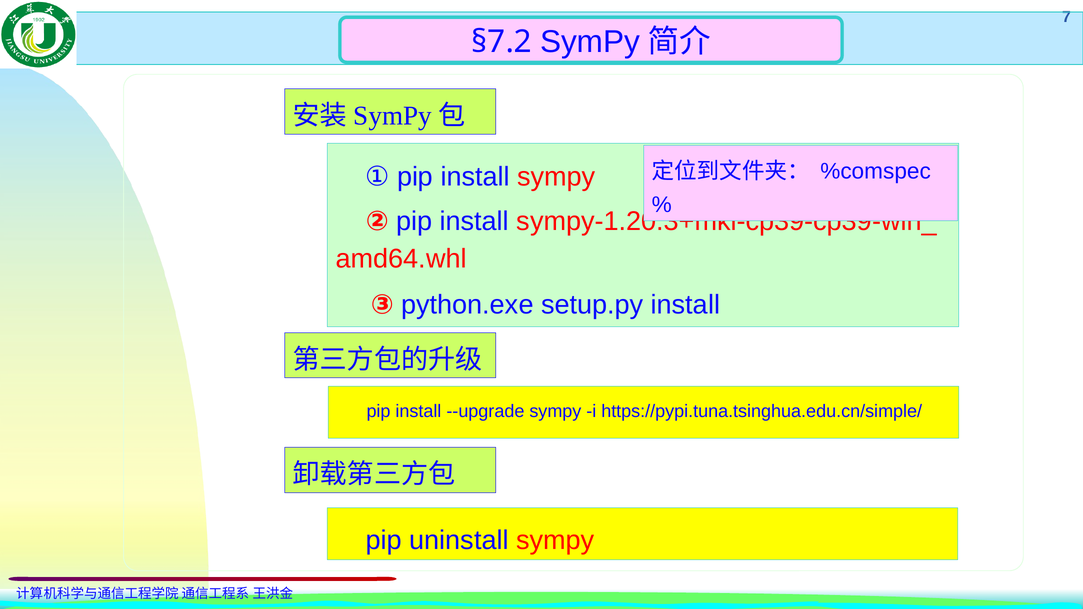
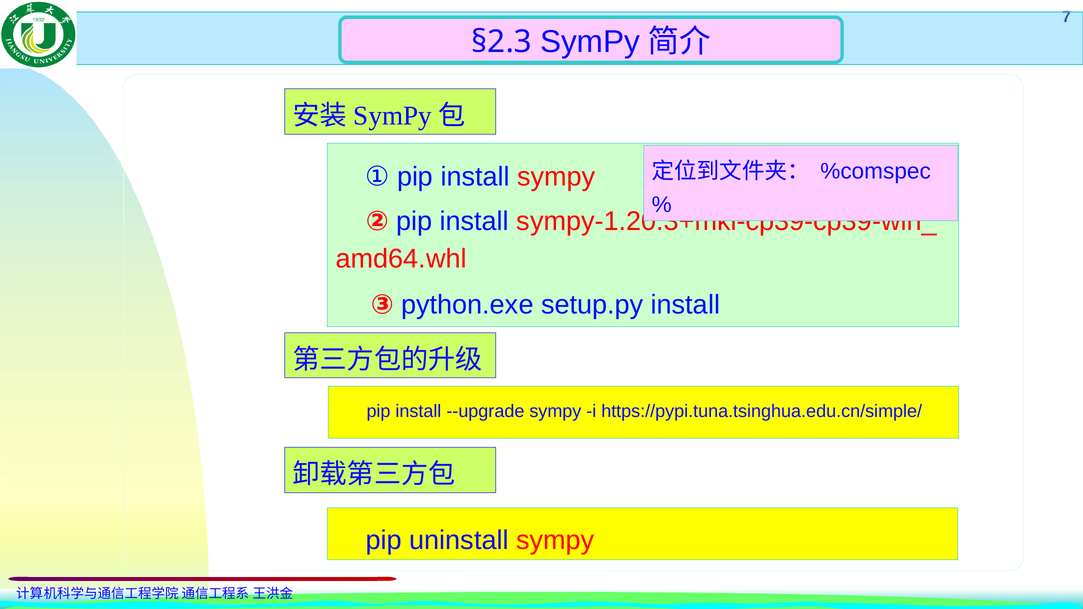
§7.2: §7.2 -> §2.3 (502, 42)
